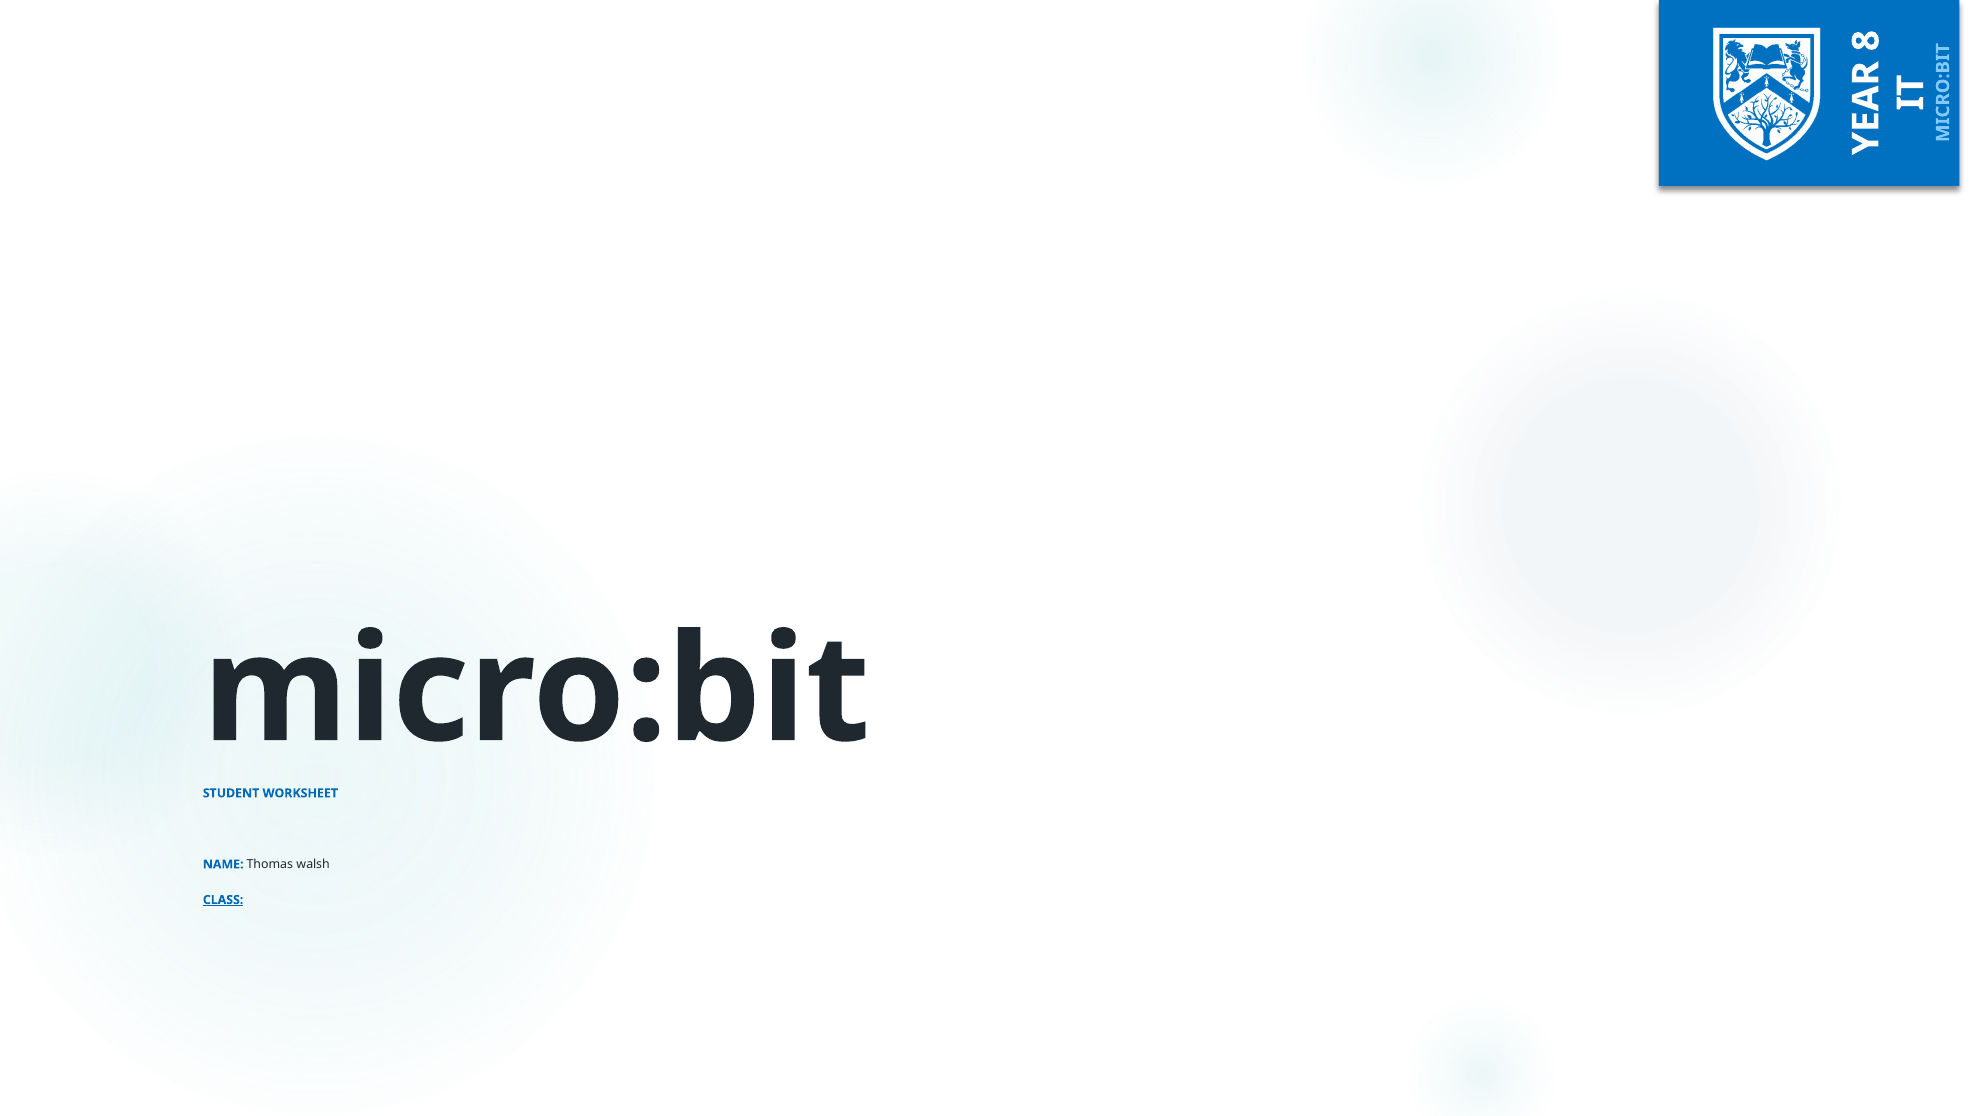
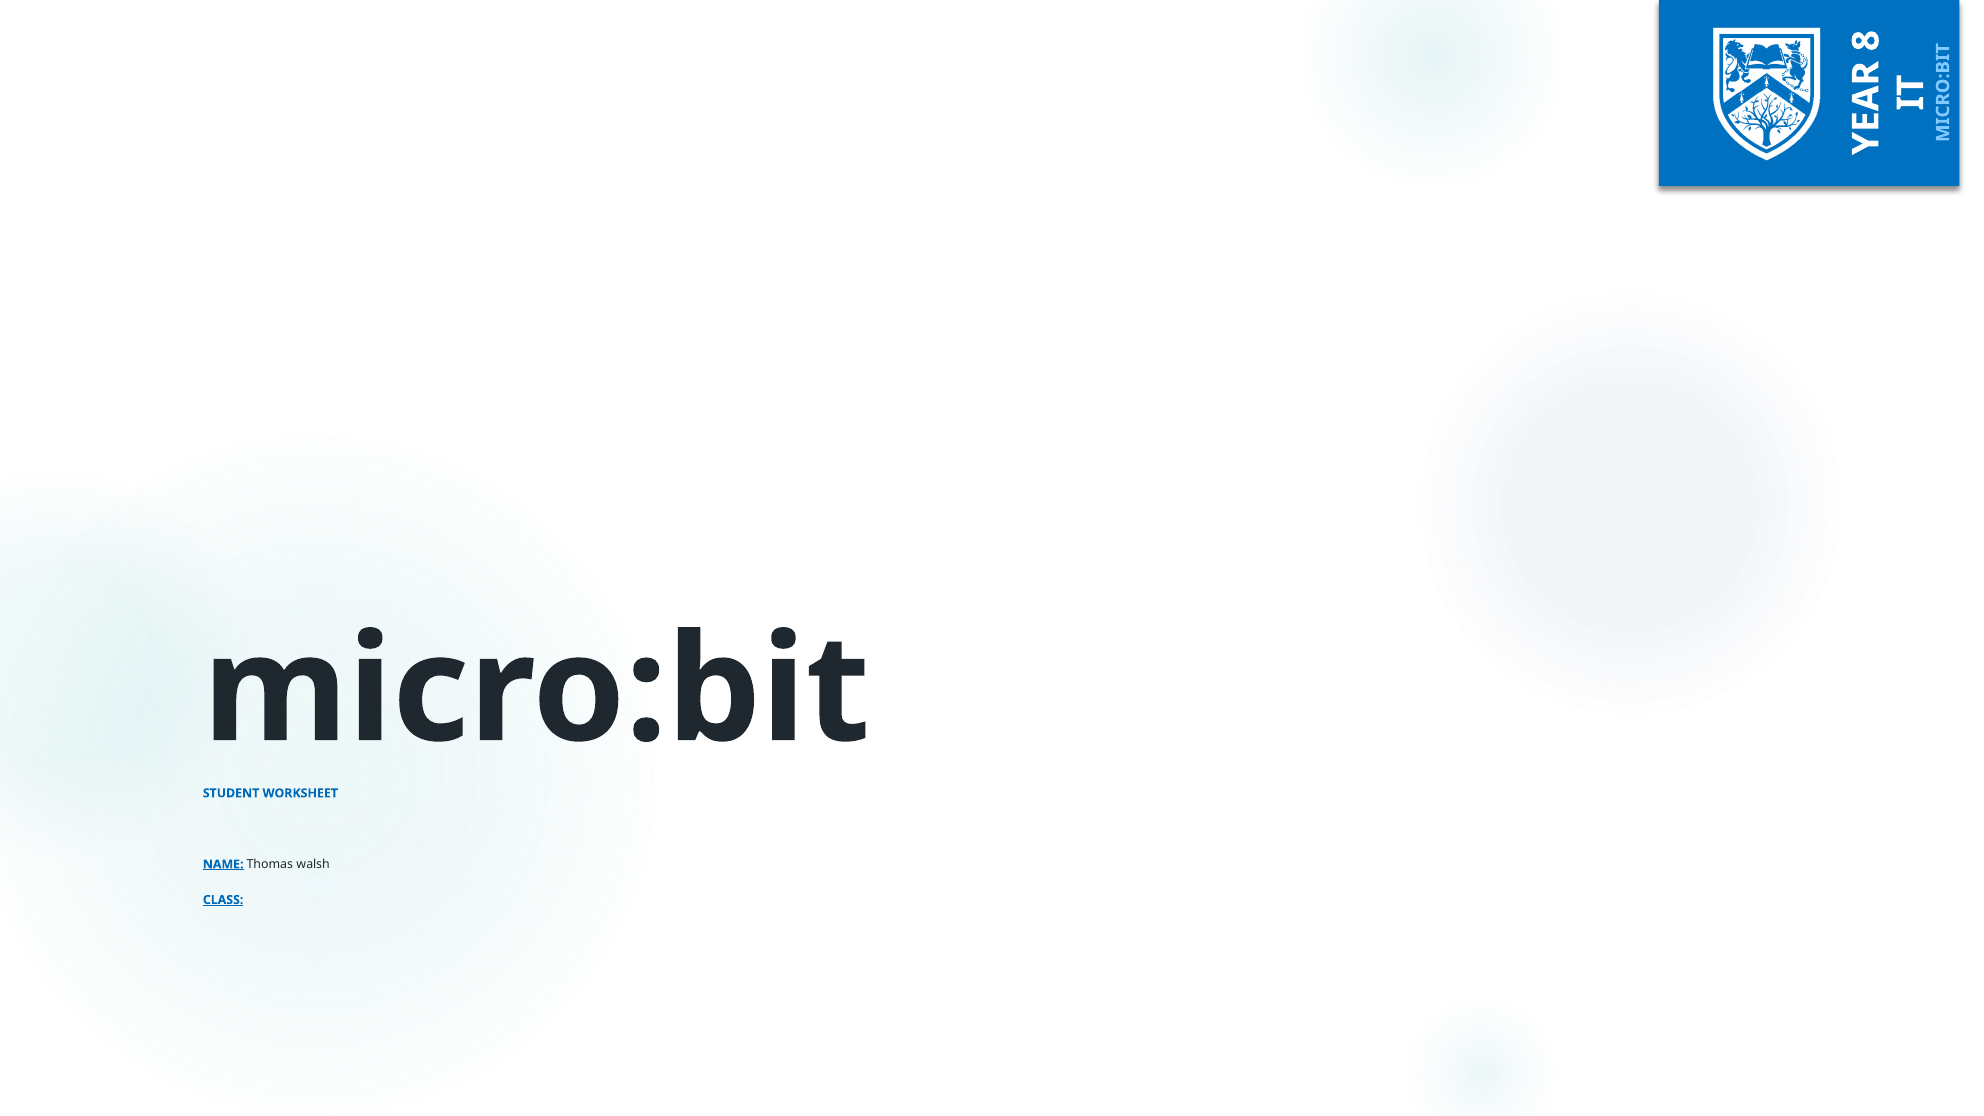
NAME underline: none -> present (223, 864)
